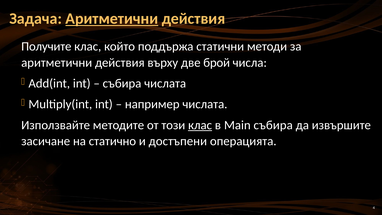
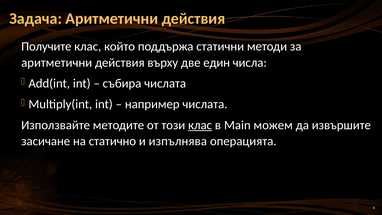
Аритметични underline: present -> none (112, 19)
брой: брой -> един (217, 63)
Main събира: събира -> можем (273, 125)
достъпени: достъпени -> изпълнява (178, 141)
